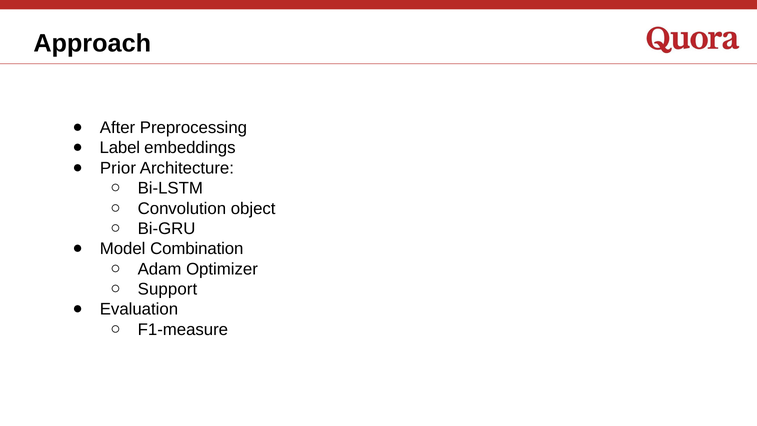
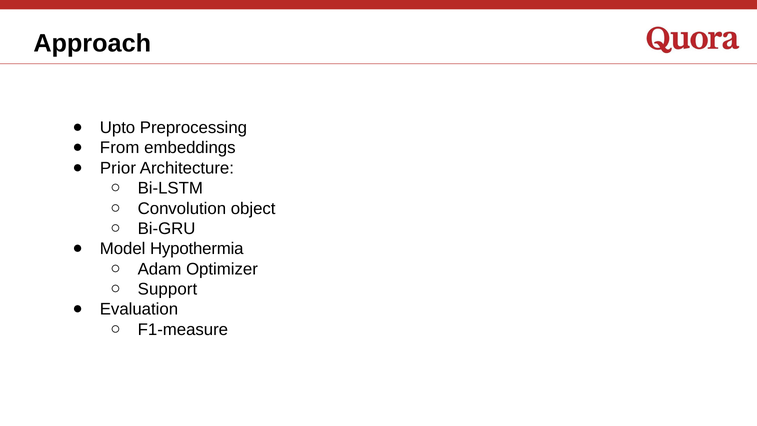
After: After -> Upto (118, 128)
Label: Label -> From (120, 148)
Combination: Combination -> Hypothermia (197, 249)
